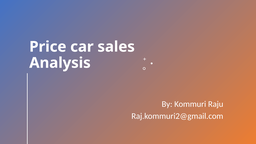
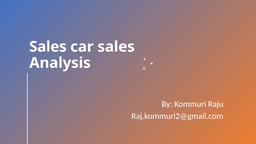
Price: Price -> Sales (48, 47)
